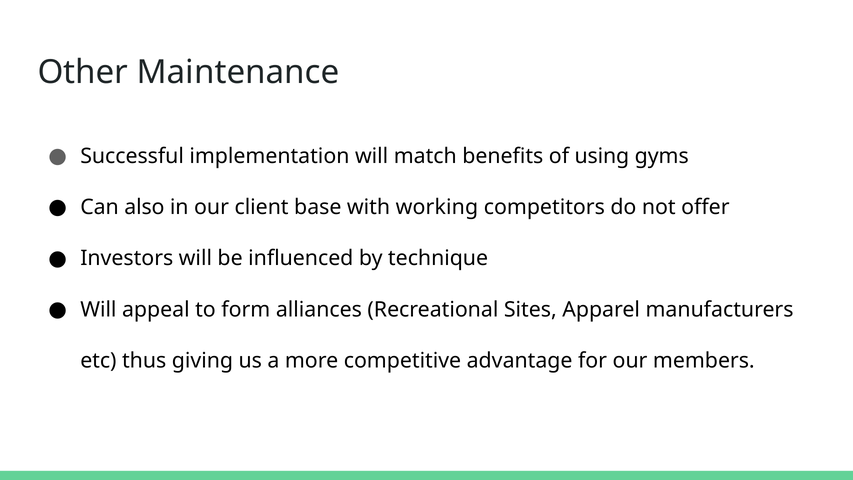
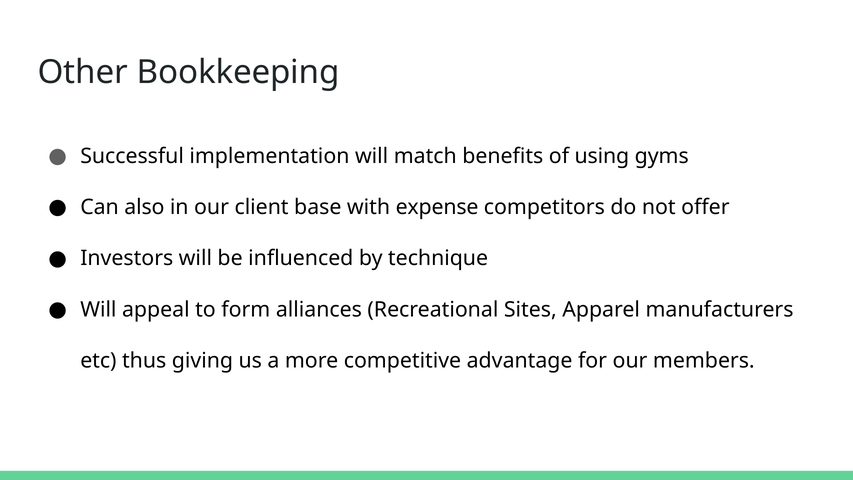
Maintenance: Maintenance -> Bookkeeping (238, 72)
working: working -> expense (437, 207)
